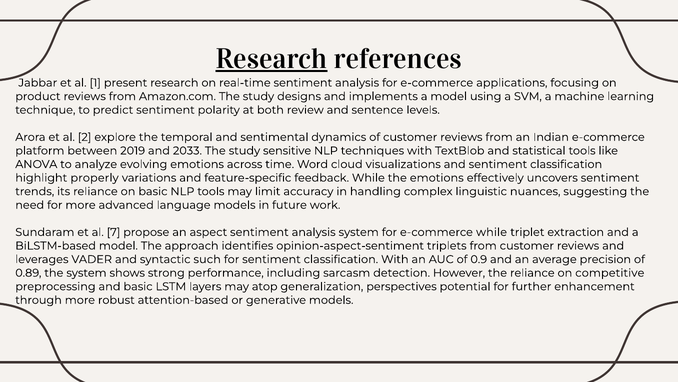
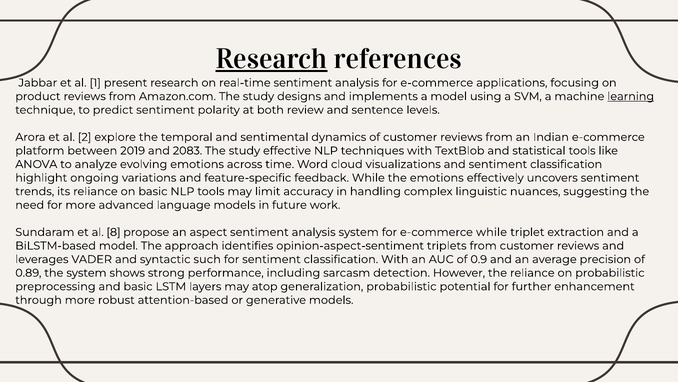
learning underline: none -> present (631, 96)
2033: 2033 -> 2083 (187, 150)
sensitive: sensitive -> effective (287, 150)
properly: properly -> ongoing (95, 178)
7: 7 -> 8 (114, 232)
on competitive: competitive -> probabilistic (610, 273)
generalization perspectives: perspectives -> probabilistic (401, 286)
